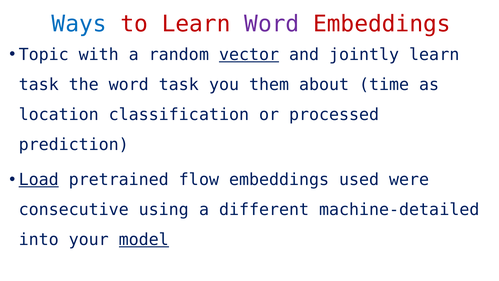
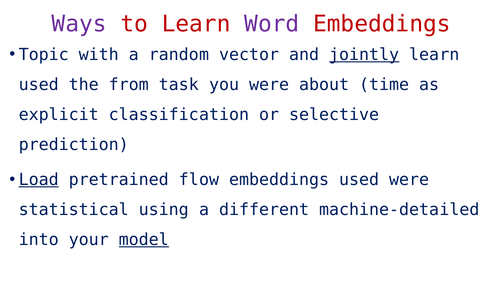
Ways colour: blue -> purple (79, 24)
vector underline: present -> none (249, 55)
jointly underline: none -> present (364, 55)
task: task -> used (39, 85)
the word: word -> from (129, 85)
you them: them -> were (269, 85)
location: location -> explicit (59, 114)
processed: processed -> selective (334, 114)
consecutive: consecutive -> statistical (74, 209)
